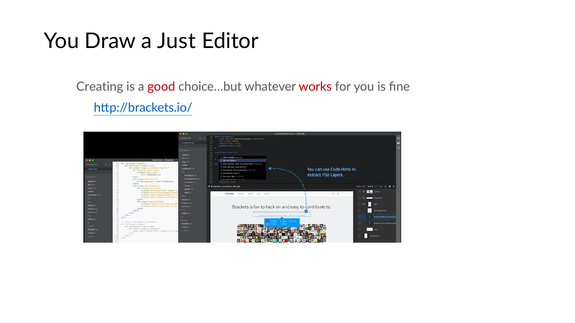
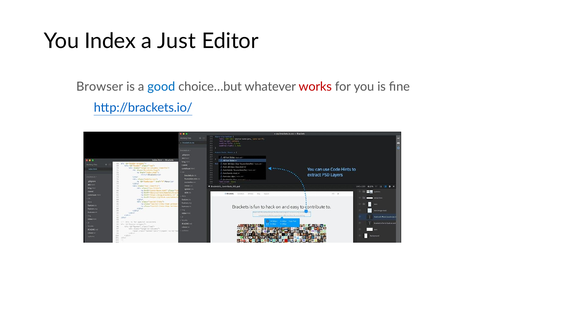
Draw: Draw -> Index (110, 41)
Creating: Creating -> Browser (100, 87)
good colour: red -> blue (161, 87)
